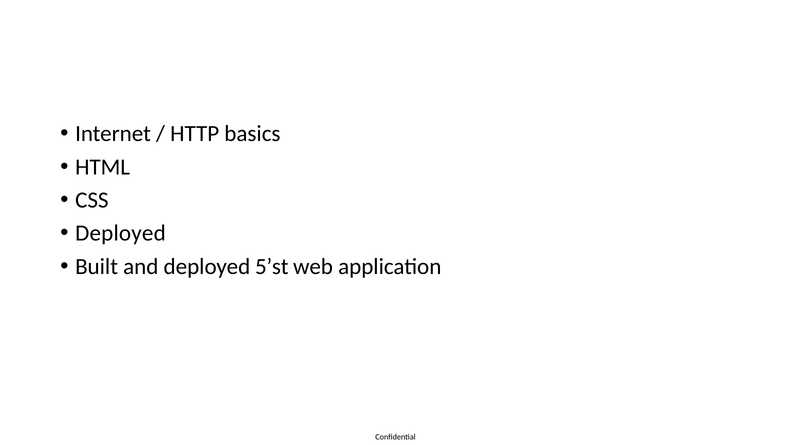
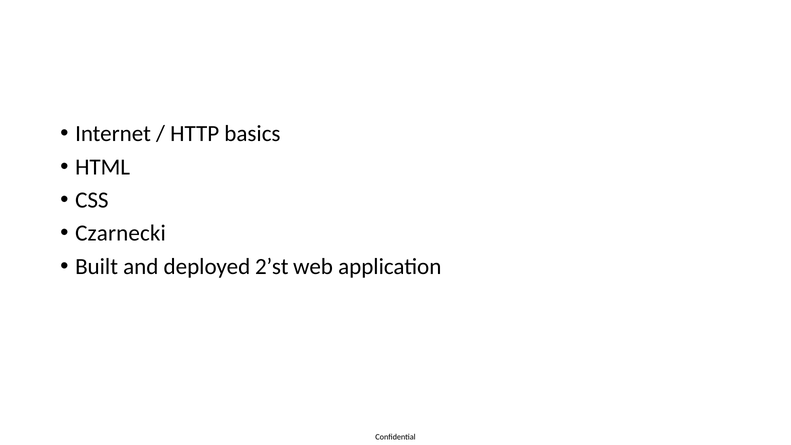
Deployed: Deployed -> Czarnecki (120, 233)
5’st: 5’st -> 2’st (272, 266)
